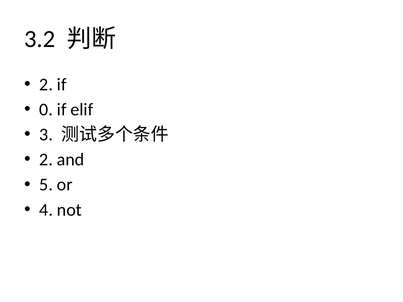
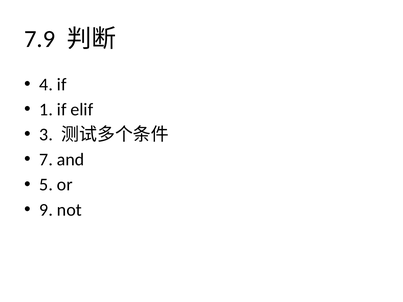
3.2: 3.2 -> 7.9 (40, 39)
2: 2 -> 4 (46, 85)
0: 0 -> 1 (46, 110)
2: 2 -> 7 (46, 160)
4: 4 -> 9 (46, 210)
